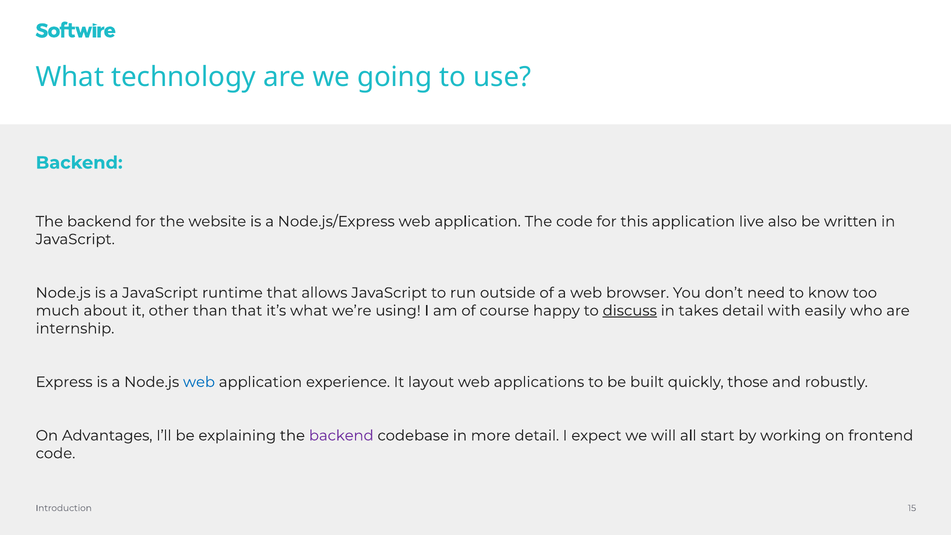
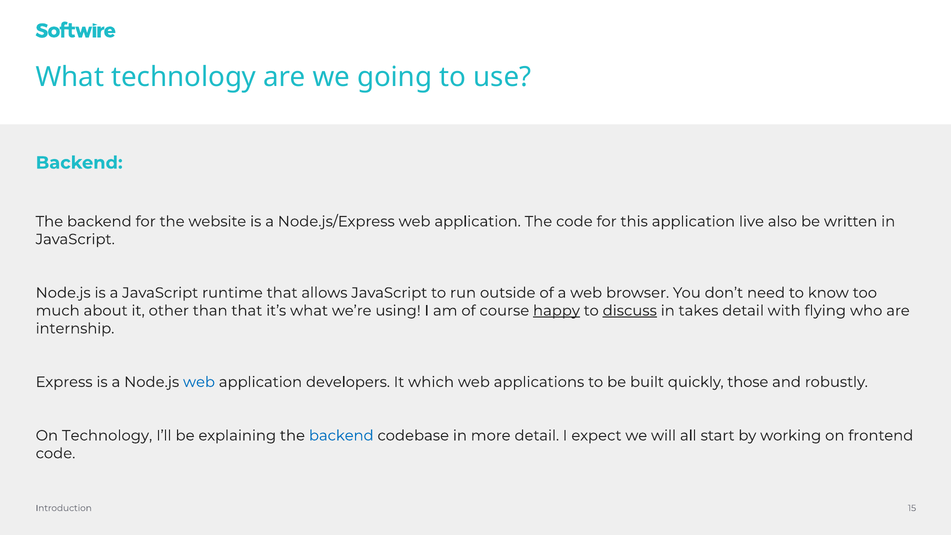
happy underline: none -> present (556, 311)
easily: easily -> flying (825, 311)
experience: experience -> developers (348, 382)
layout: layout -> which (431, 382)
On Advantages: Advantages -> Technology (107, 436)
backend colour: purple -> blue (341, 436)
